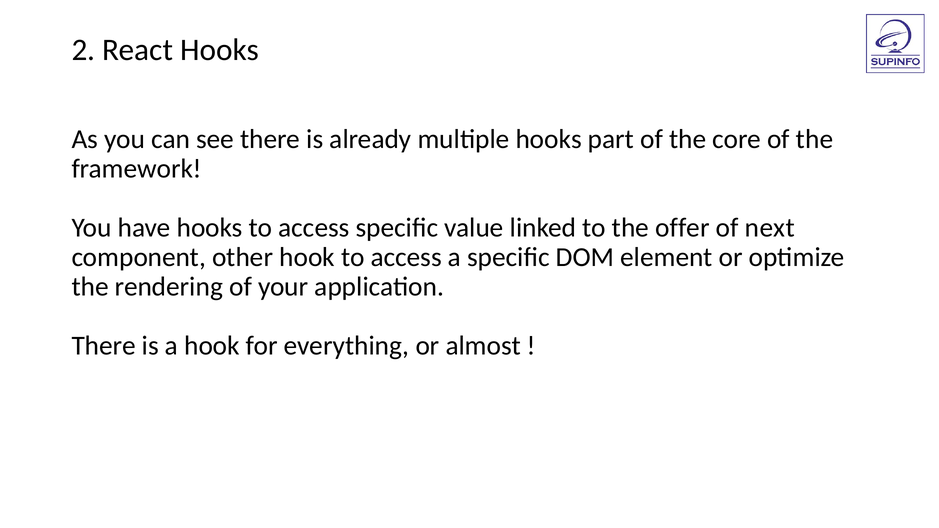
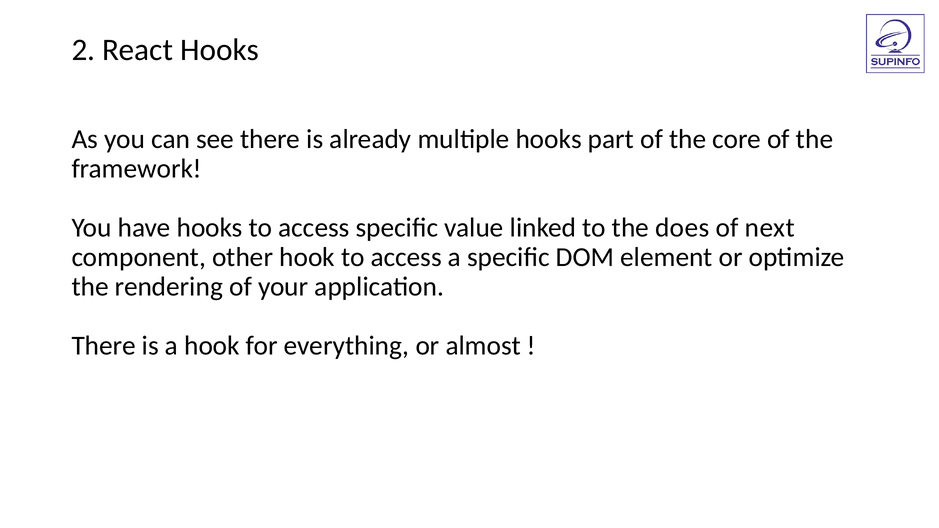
offer: offer -> does (682, 228)
